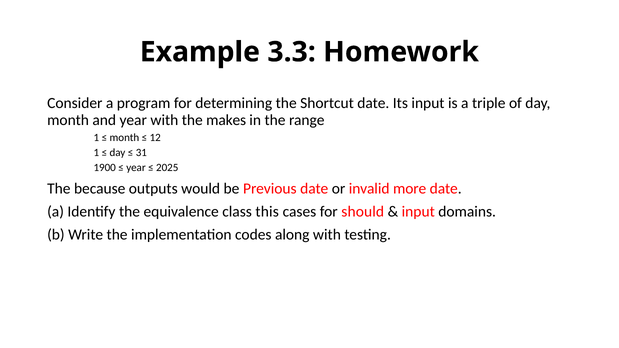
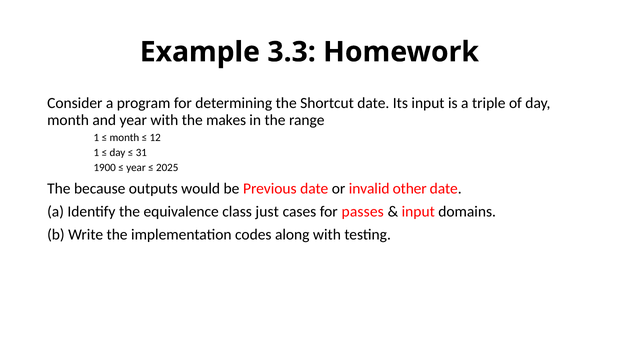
more: more -> other (410, 189)
this: this -> just (267, 212)
should: should -> passes (363, 212)
